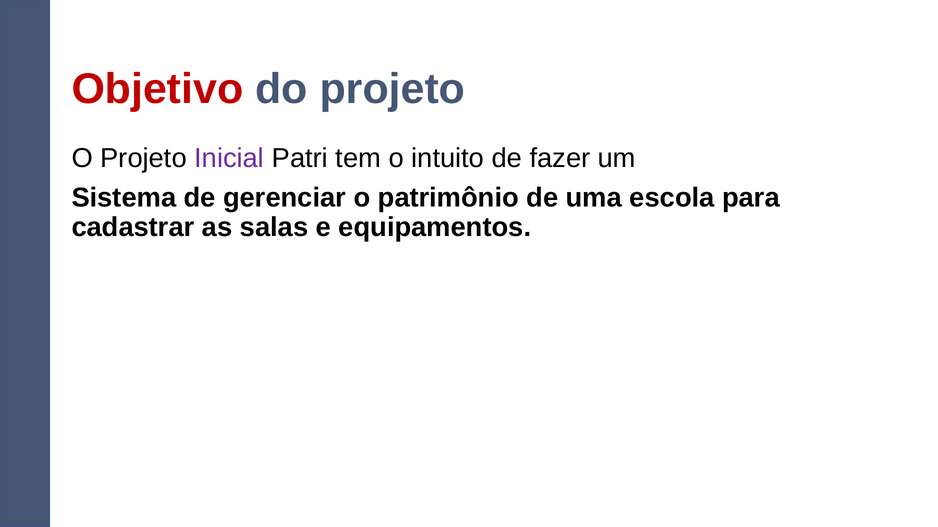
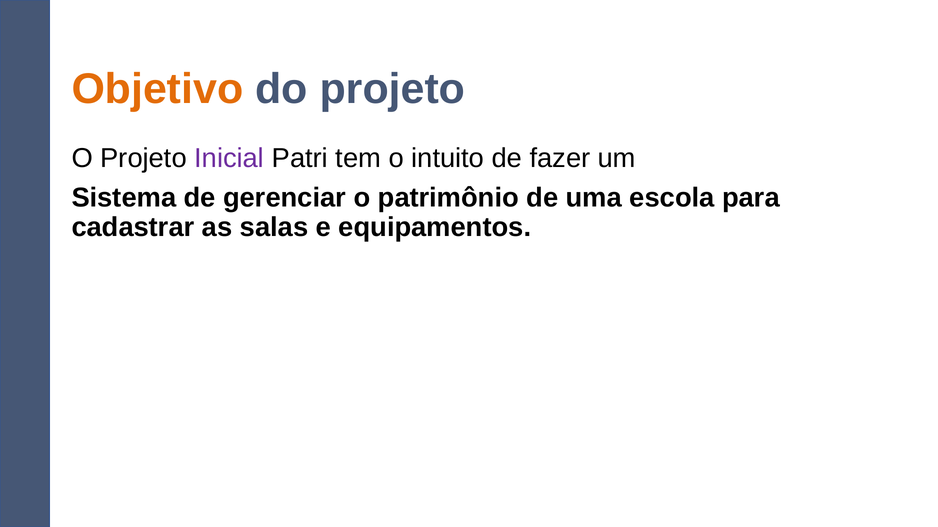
Objetivo colour: red -> orange (157, 89)
